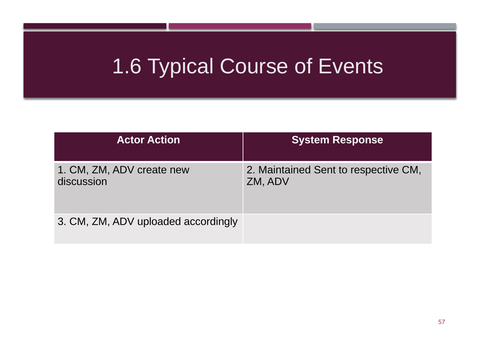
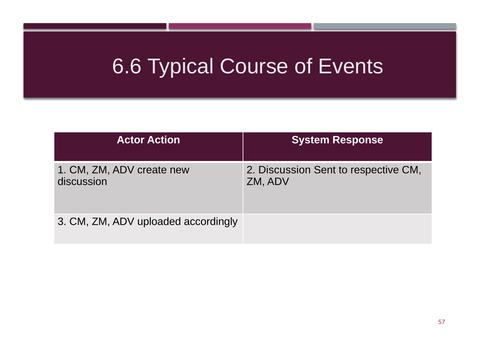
1.6: 1.6 -> 6.6 (127, 67)
2 Maintained: Maintained -> Discussion (285, 170)
